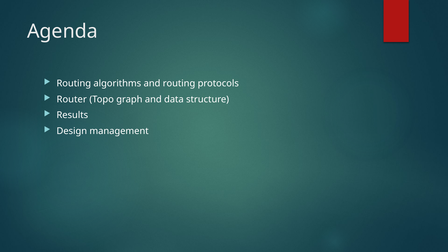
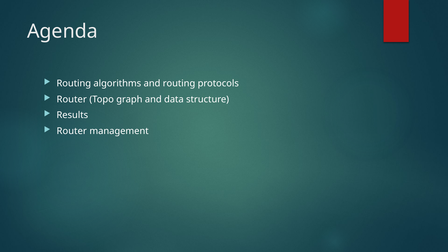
Design: Design -> Router (72, 131)
